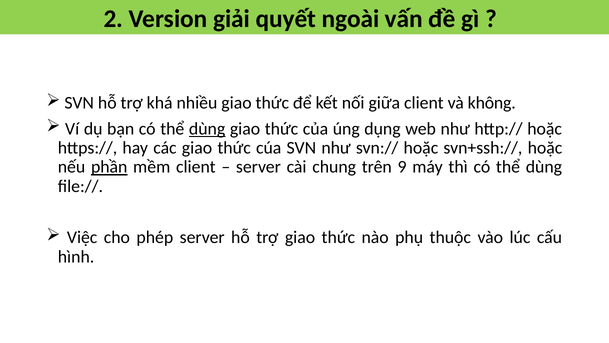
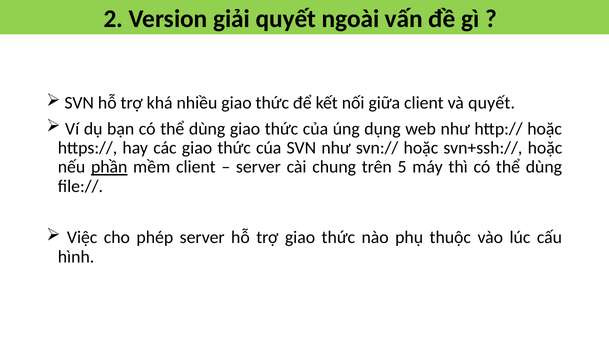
và không: không -> quyết (492, 103)
dùng underline: present -> none (207, 128)
9: 9 -> 5 (402, 167)
